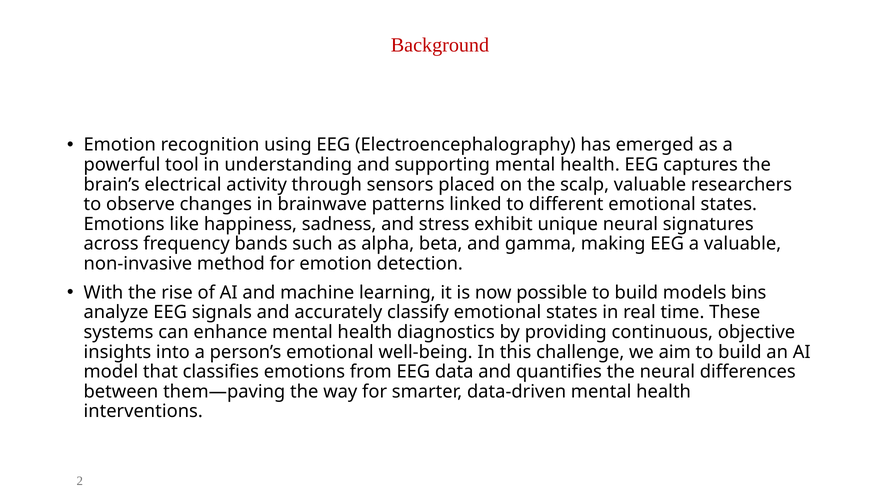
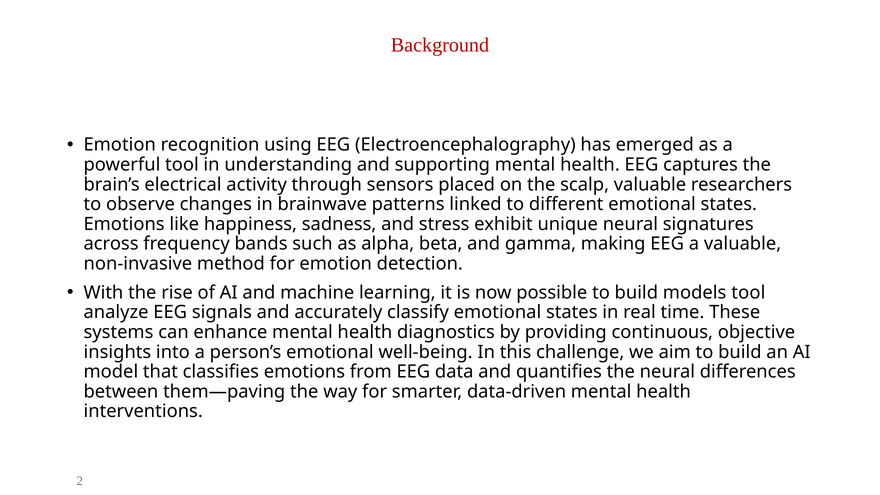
models bins: bins -> tool (748, 293)
